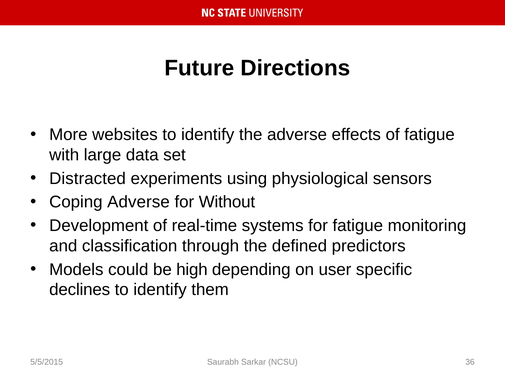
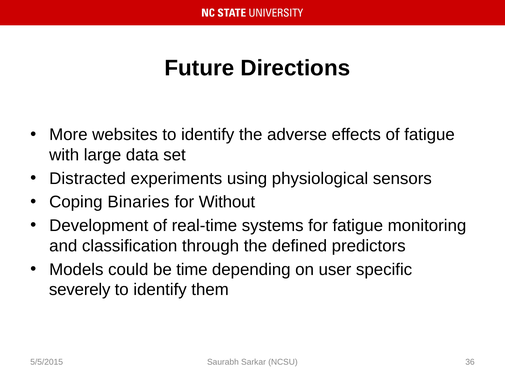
Coping Adverse: Adverse -> Binaries (138, 202)
high: high -> time (192, 269)
declines: declines -> severely (80, 289)
